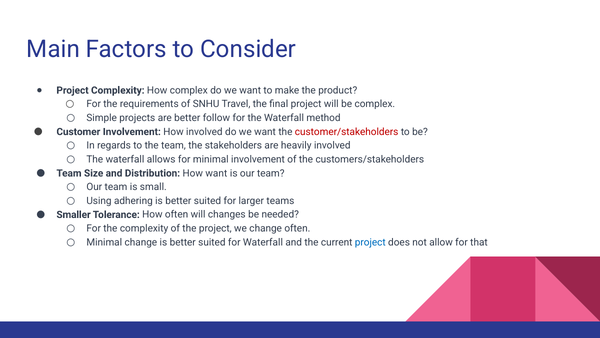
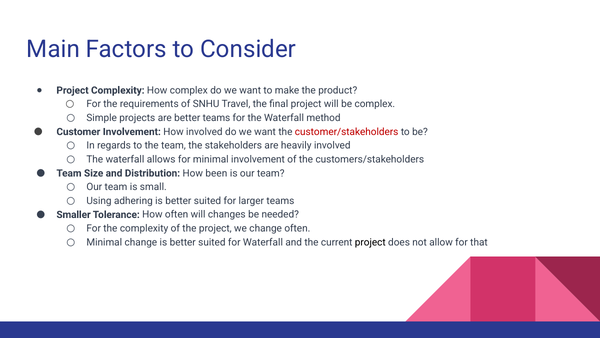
better follow: follow -> teams (216, 118)
How want: want -> been (216, 173)
project colour: blue -> black (370, 242)
